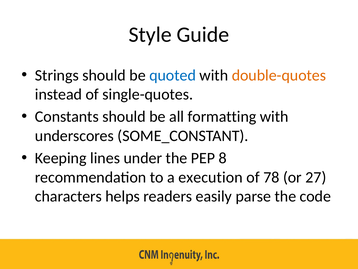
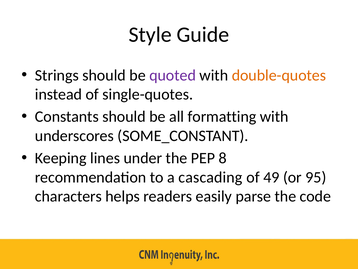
quoted colour: blue -> purple (173, 75)
execution: execution -> cascading (210, 177)
78: 78 -> 49 (271, 177)
27: 27 -> 95 (316, 177)
